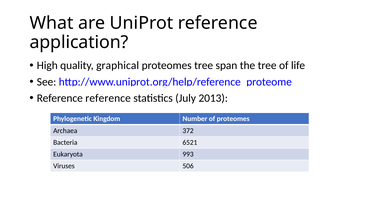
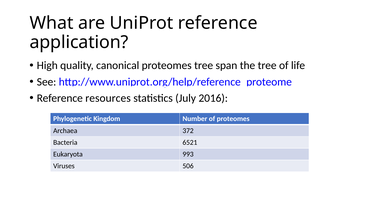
graphical: graphical -> canonical (118, 66)
Reference reference: reference -> resources (108, 98)
2013: 2013 -> 2016 (213, 98)
